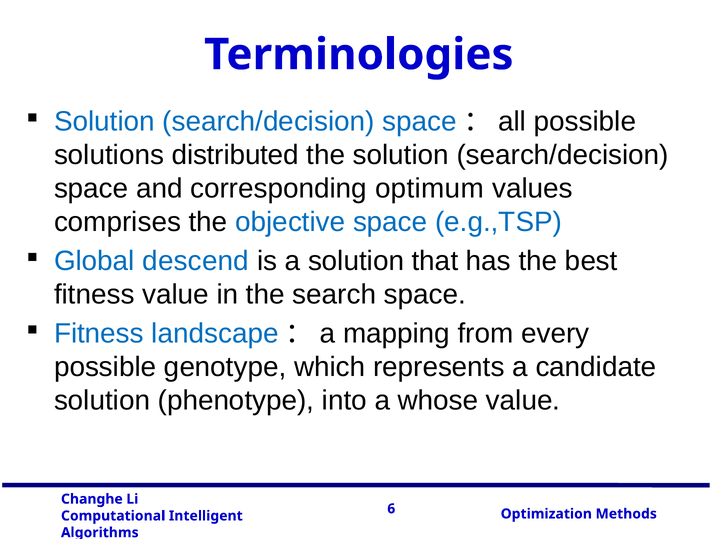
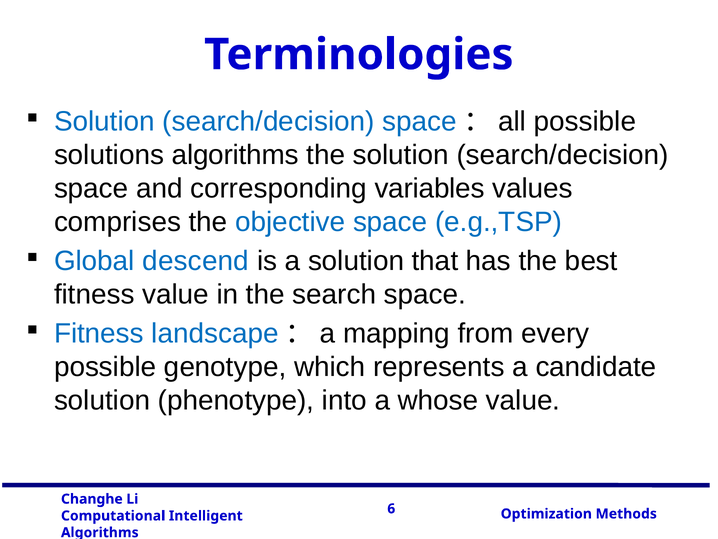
solutions distributed: distributed -> algorithms (235, 155)
optimum: optimum -> variables (430, 188)
